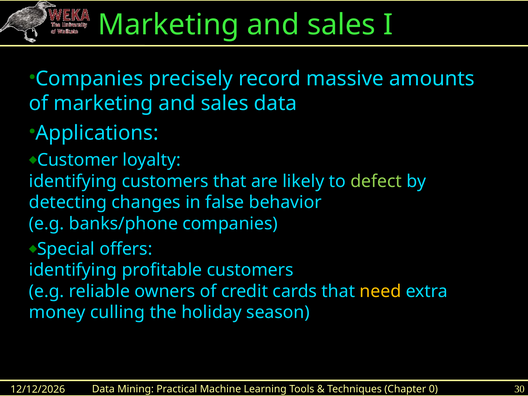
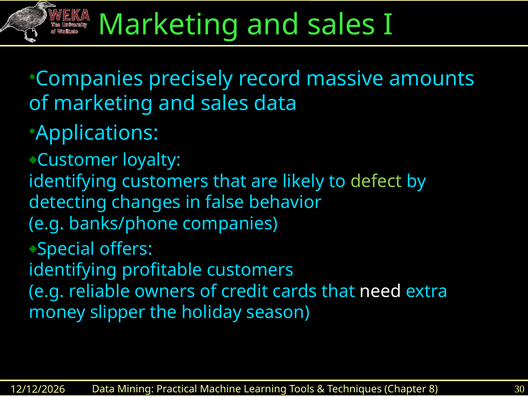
need colour: yellow -> white (380, 291)
culling: culling -> slipper (118, 312)
0: 0 -> 8 (433, 389)
